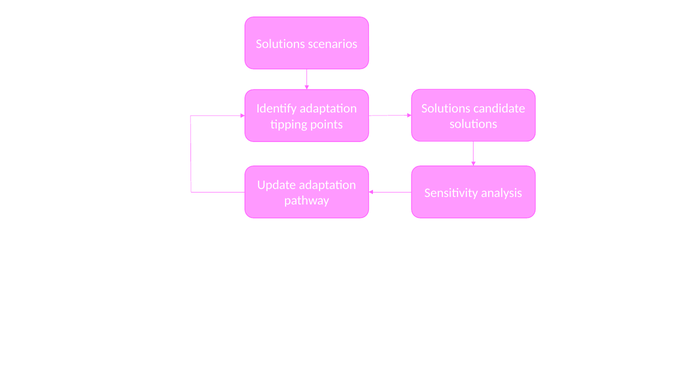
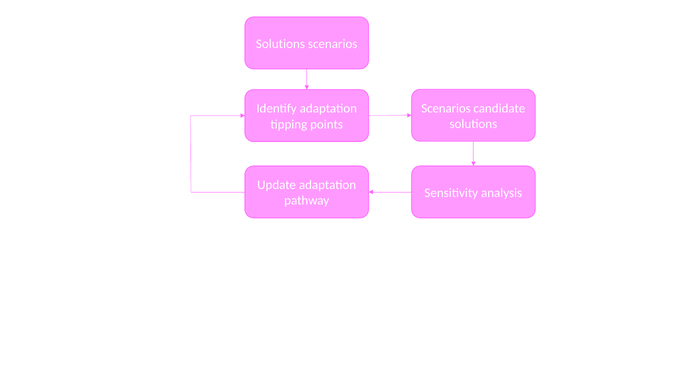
Solutions: Solutions -> Scenarios (446, 108)
